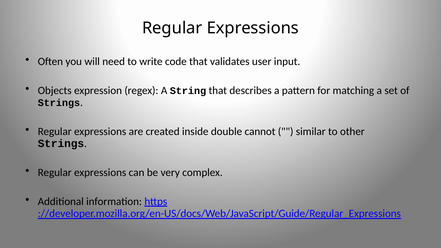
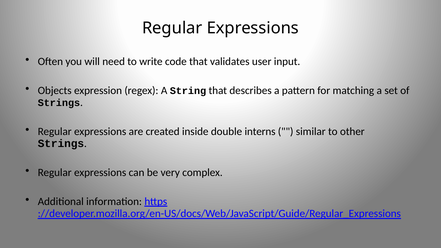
cannot: cannot -> interns (260, 131)
